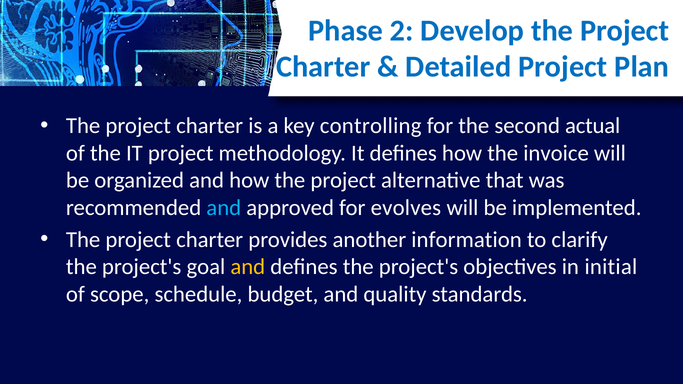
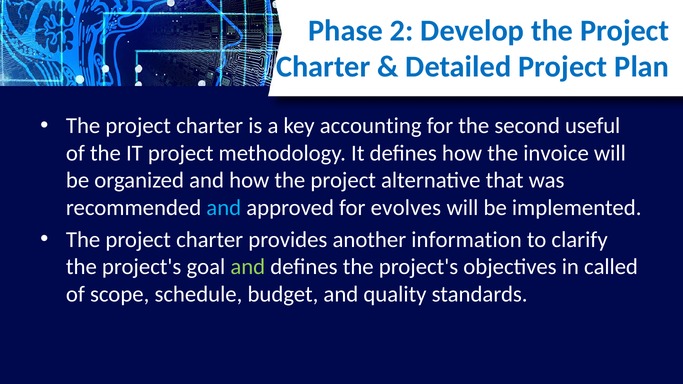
controlling: controlling -> accounting (371, 126)
actual: actual -> useful (593, 126)
and colour: yellow -> light green (248, 267)
initial: initial -> called (611, 267)
